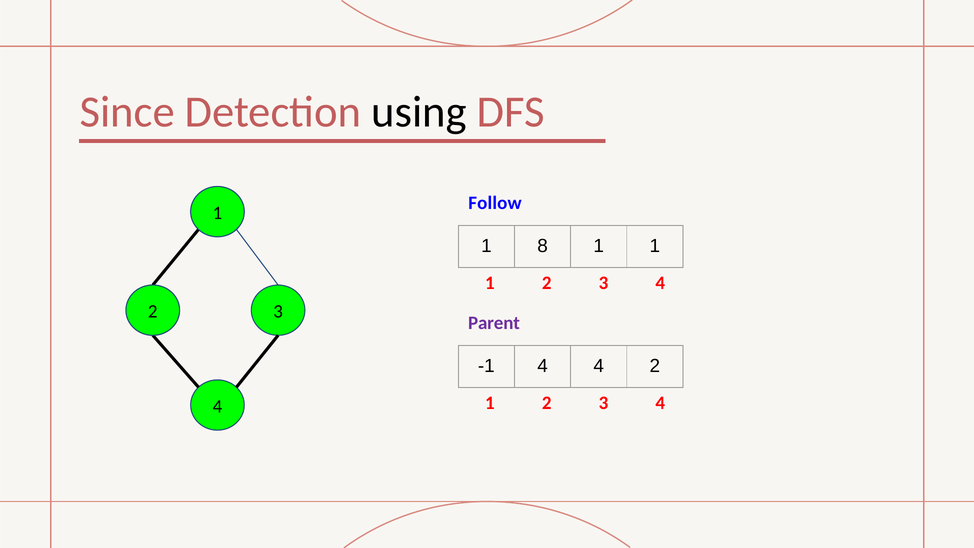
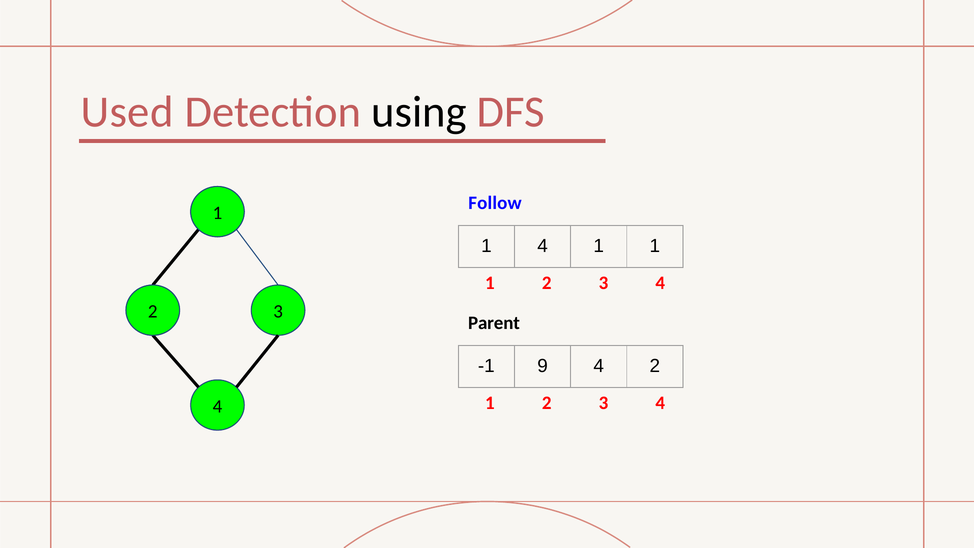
Since: Since -> Used (127, 112)
1 8: 8 -> 4 (543, 246)
Parent colour: purple -> black (494, 323)
-1 4: 4 -> 9 (543, 366)
